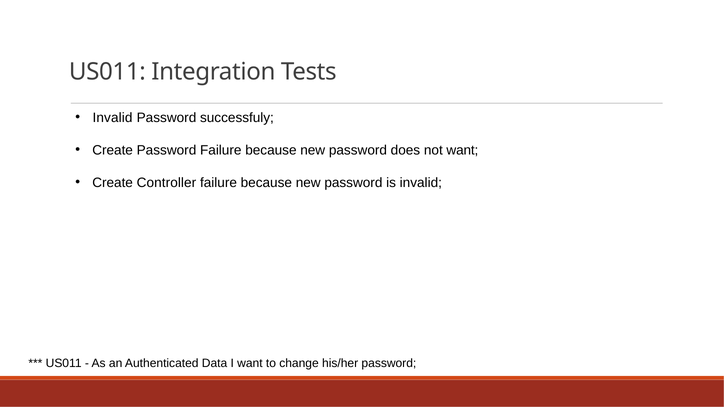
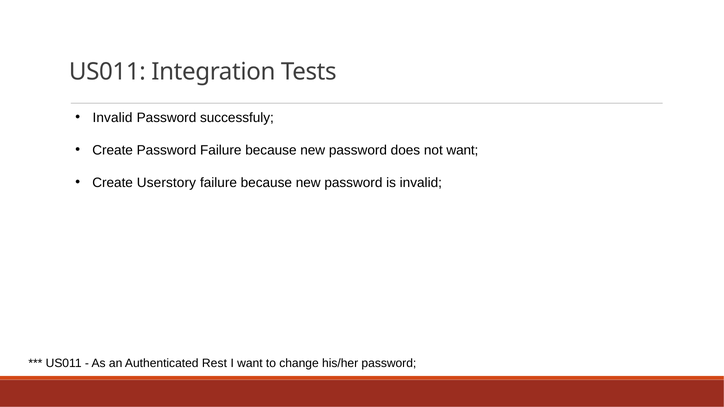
Controller: Controller -> Userstory (166, 183)
Data: Data -> Rest (214, 364)
